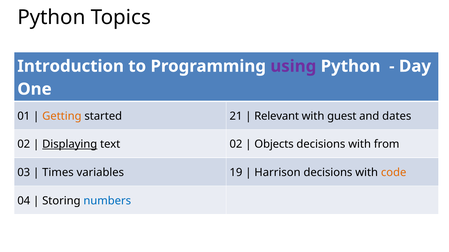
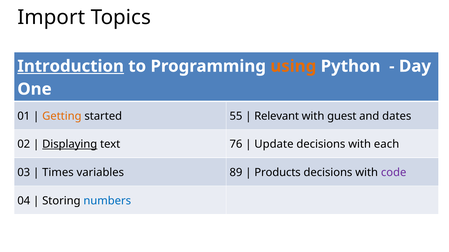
Python: Python -> Import (51, 17)
Introduction underline: none -> present (71, 66)
using colour: purple -> orange (293, 66)
21: 21 -> 55 (236, 116)
text 02: 02 -> 76 (236, 145)
Objects: Objects -> Update (274, 145)
from: from -> each (387, 145)
19: 19 -> 89 (236, 173)
Harrison: Harrison -> Products (278, 173)
code colour: orange -> purple (394, 173)
